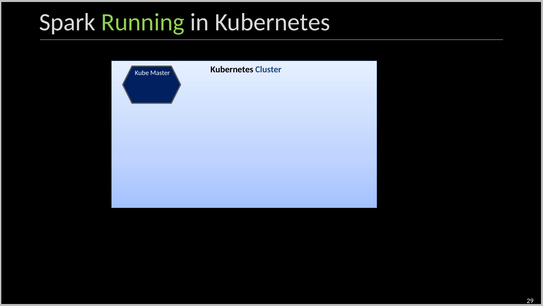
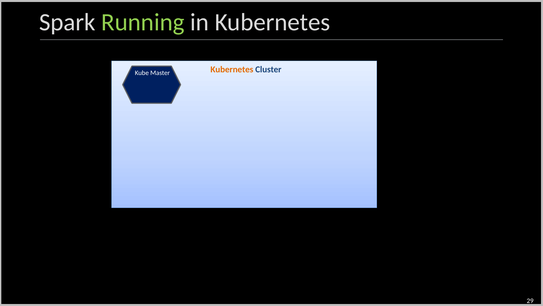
Kubernetes colour: black -> orange (232, 70)
